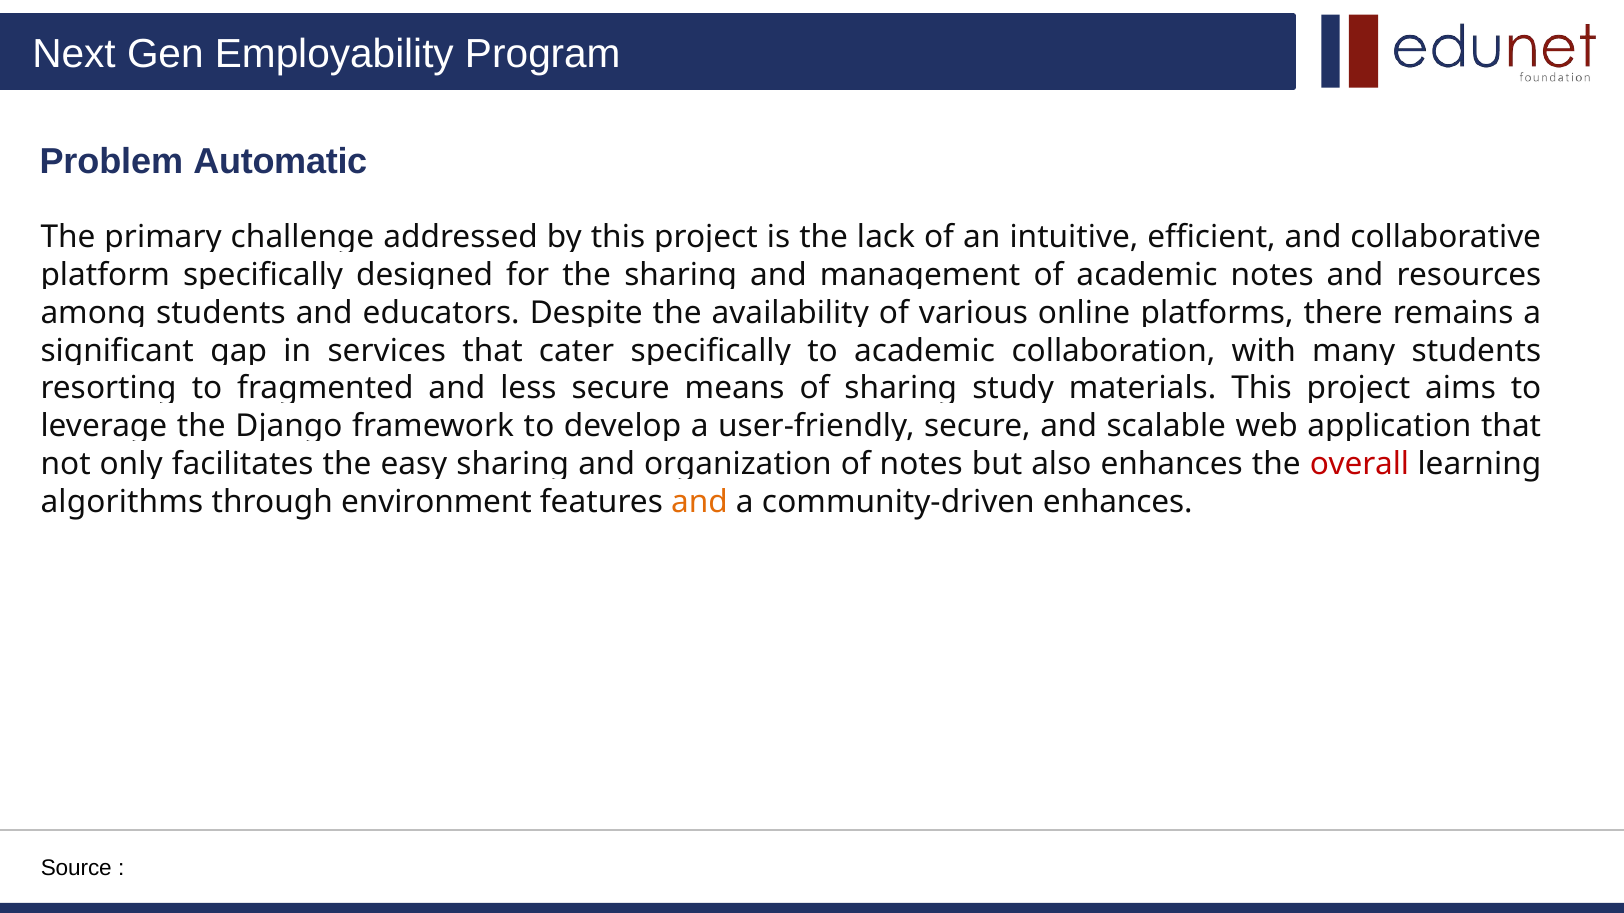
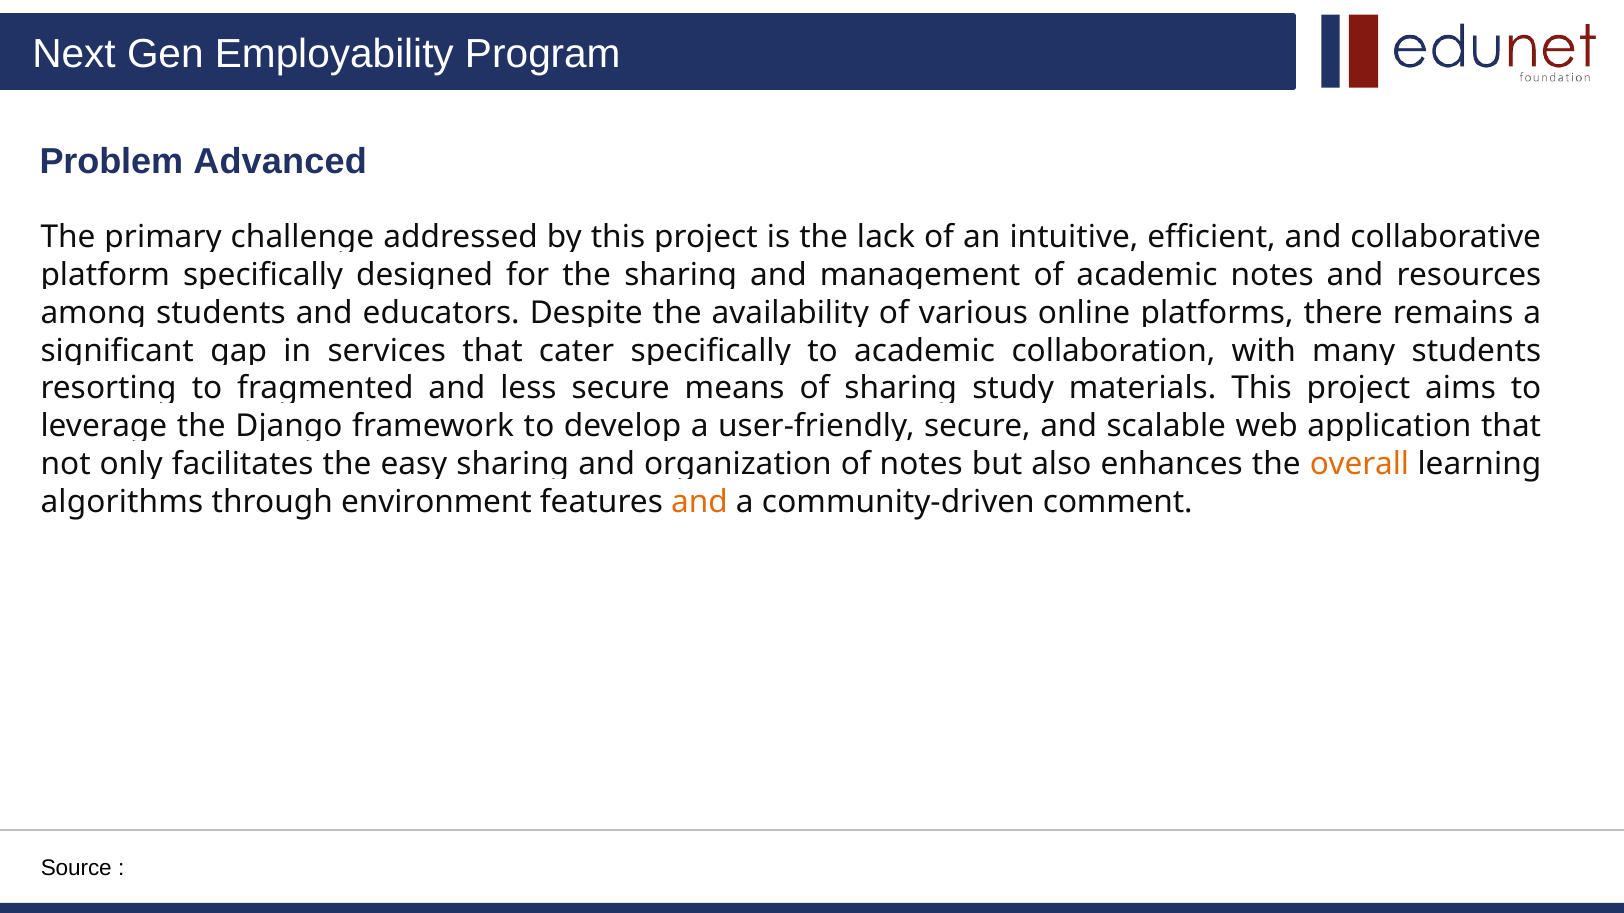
Automatic: Automatic -> Advanced (280, 162)
overall colour: red -> orange (1359, 465)
community-driven enhances: enhances -> comment (1118, 503)
